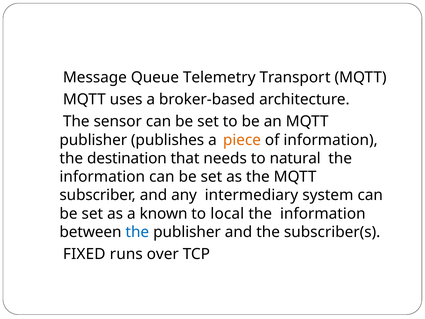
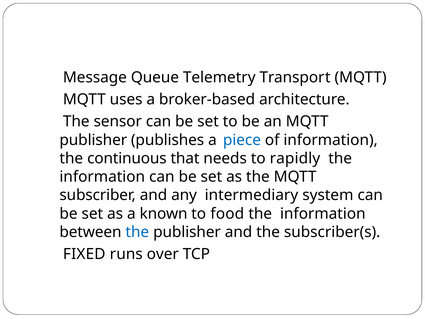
piece colour: orange -> blue (242, 140)
destination: destination -> continuous (127, 158)
natural: natural -> rapidly (295, 158)
local: local -> food (227, 213)
